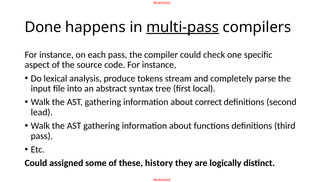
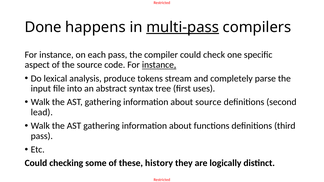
instance underline: none -> present (159, 65)
local: local -> uses (204, 89)
about correct: correct -> source (208, 102)
assigned: assigned -> checking (66, 163)
